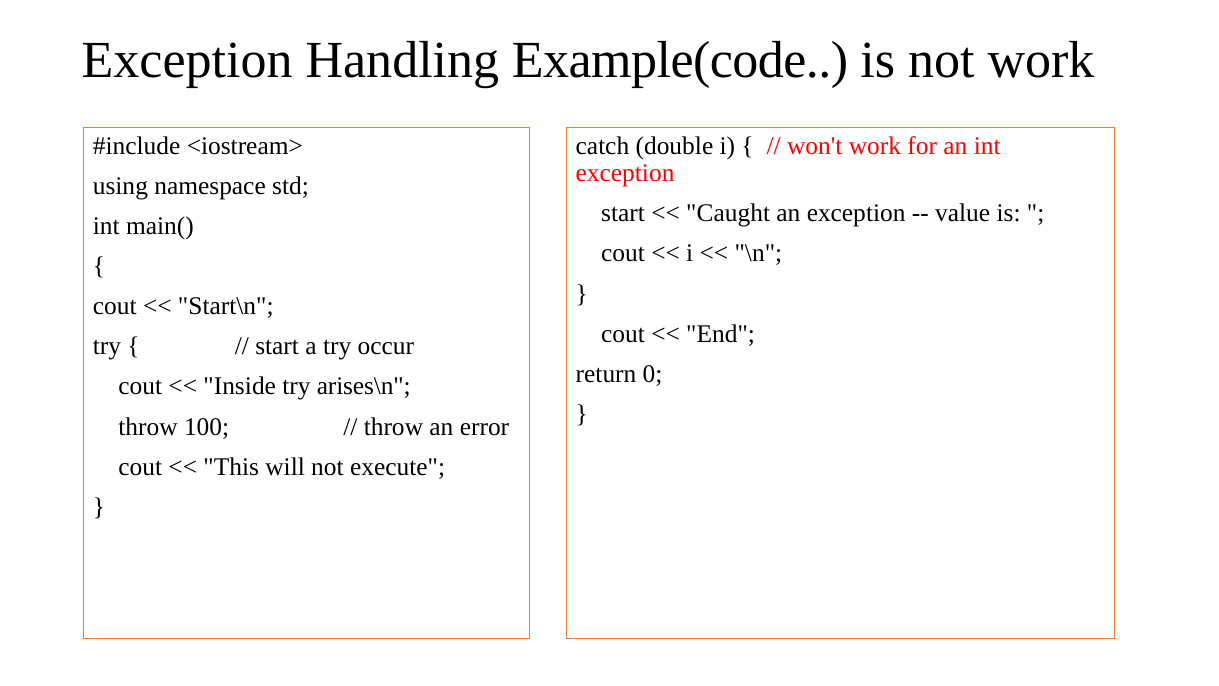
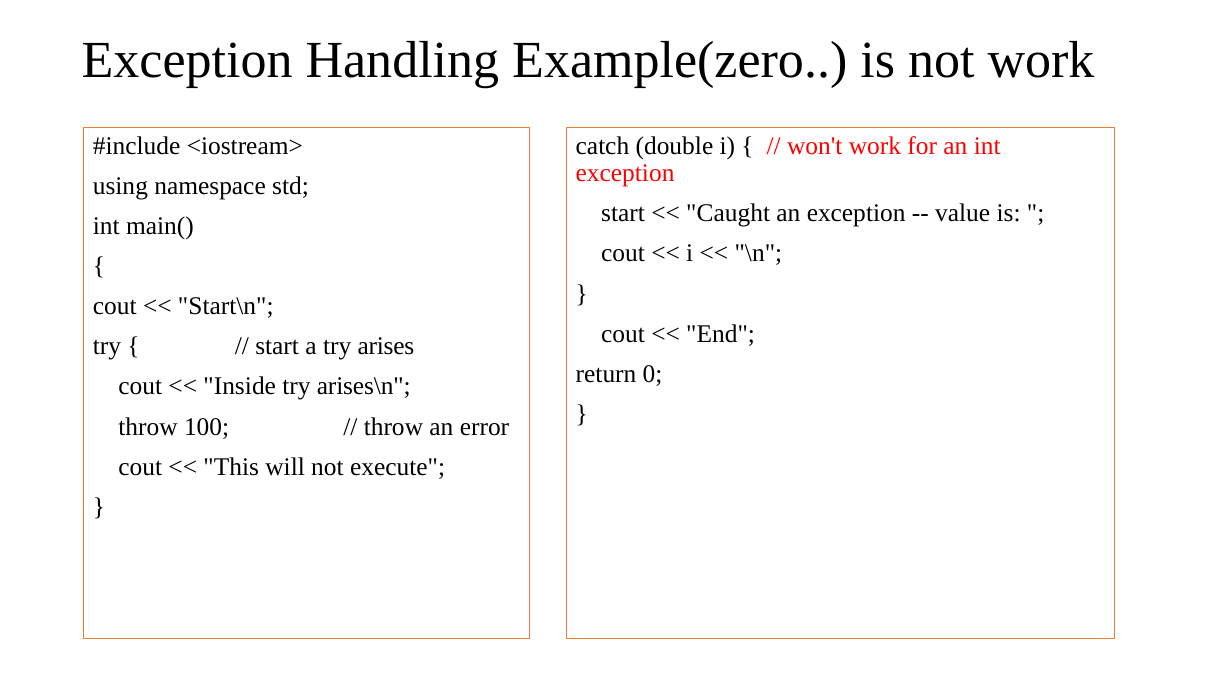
Example(code: Example(code -> Example(zero (680, 60)
occur: occur -> arises (386, 346)
